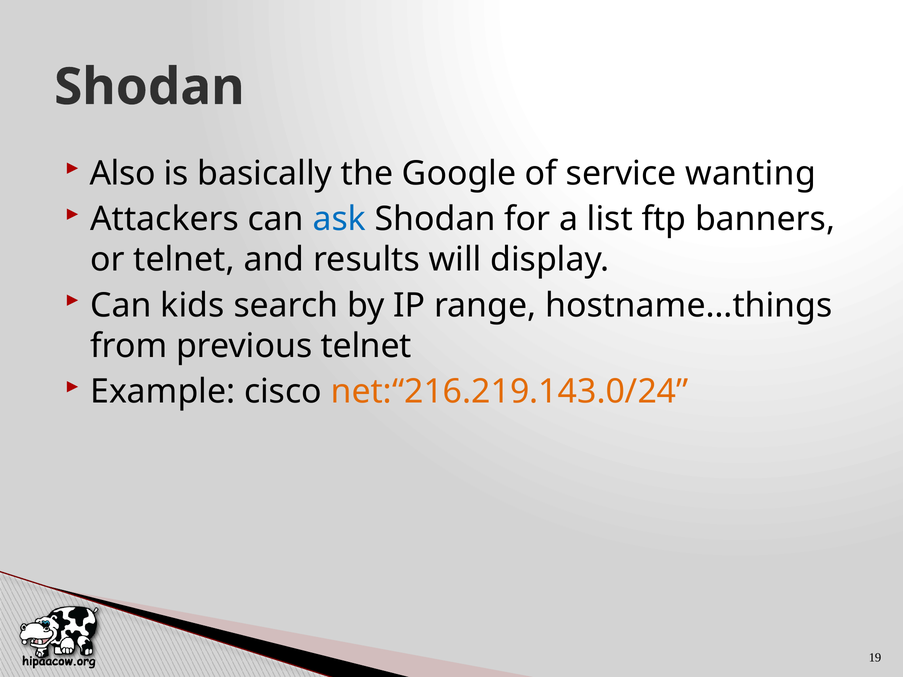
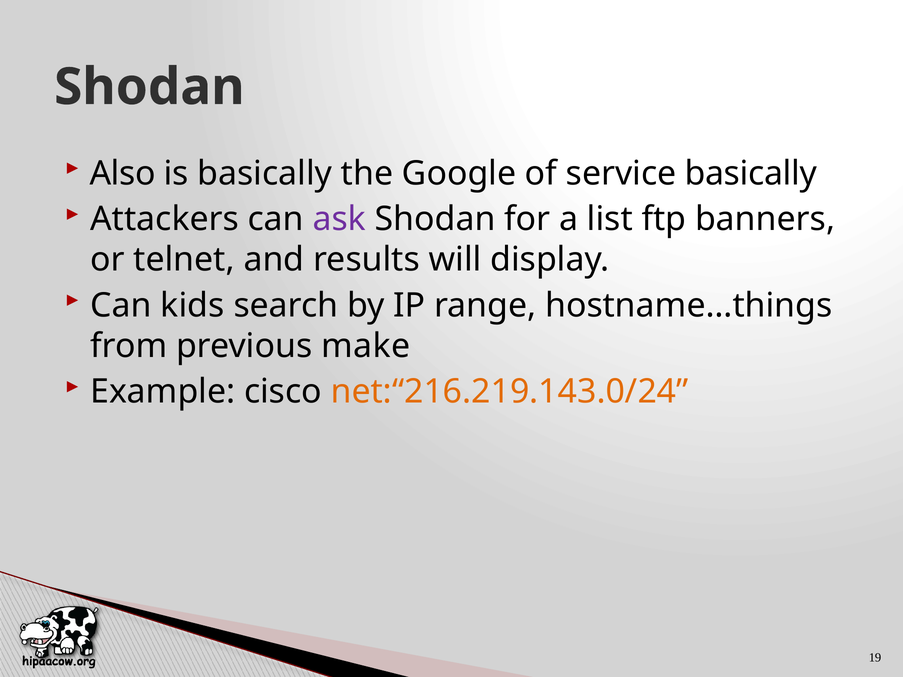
service wanting: wanting -> basically (751, 173)
ask colour: blue -> purple (339, 219)
previous telnet: telnet -> make (366, 346)
